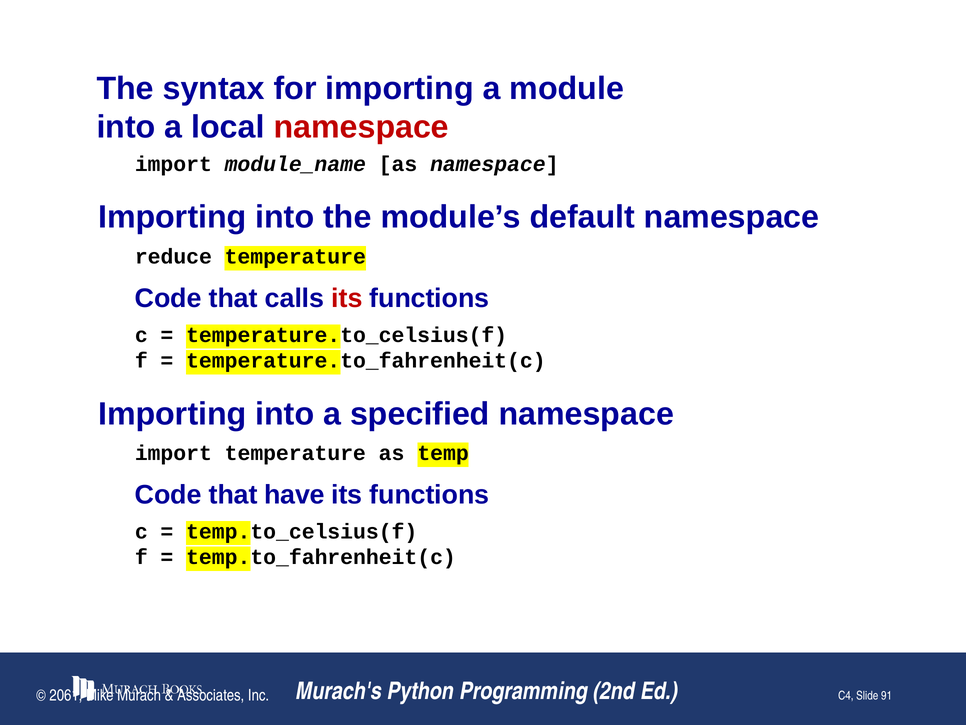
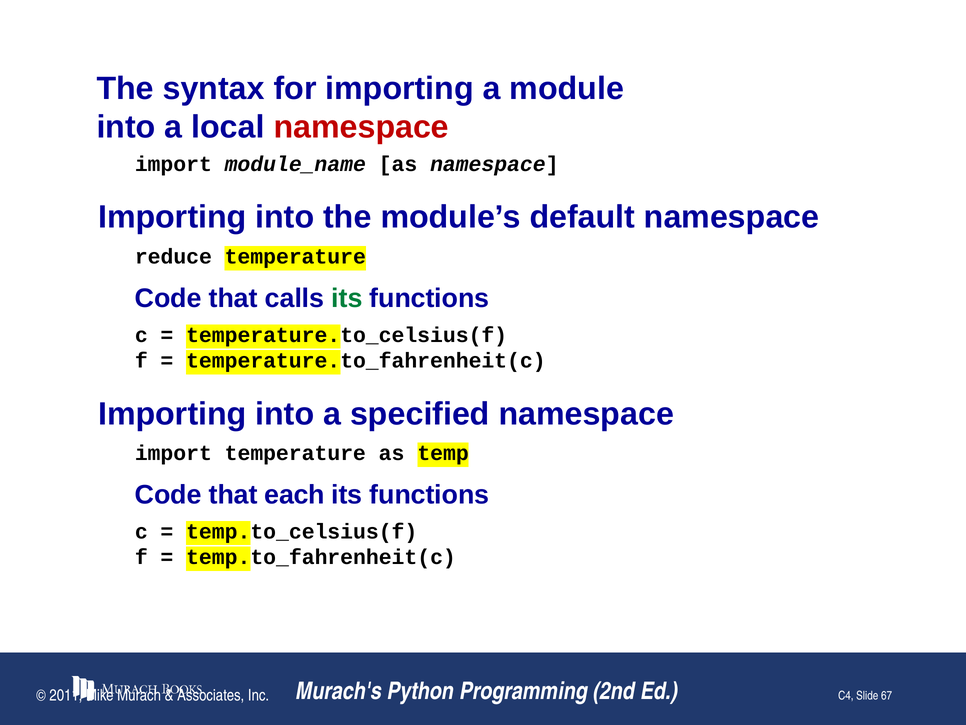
its colour: red -> green (347, 298)
have: have -> each (295, 495)
2061: 2061 -> 2011 (66, 695)
91: 91 -> 67 (887, 695)
